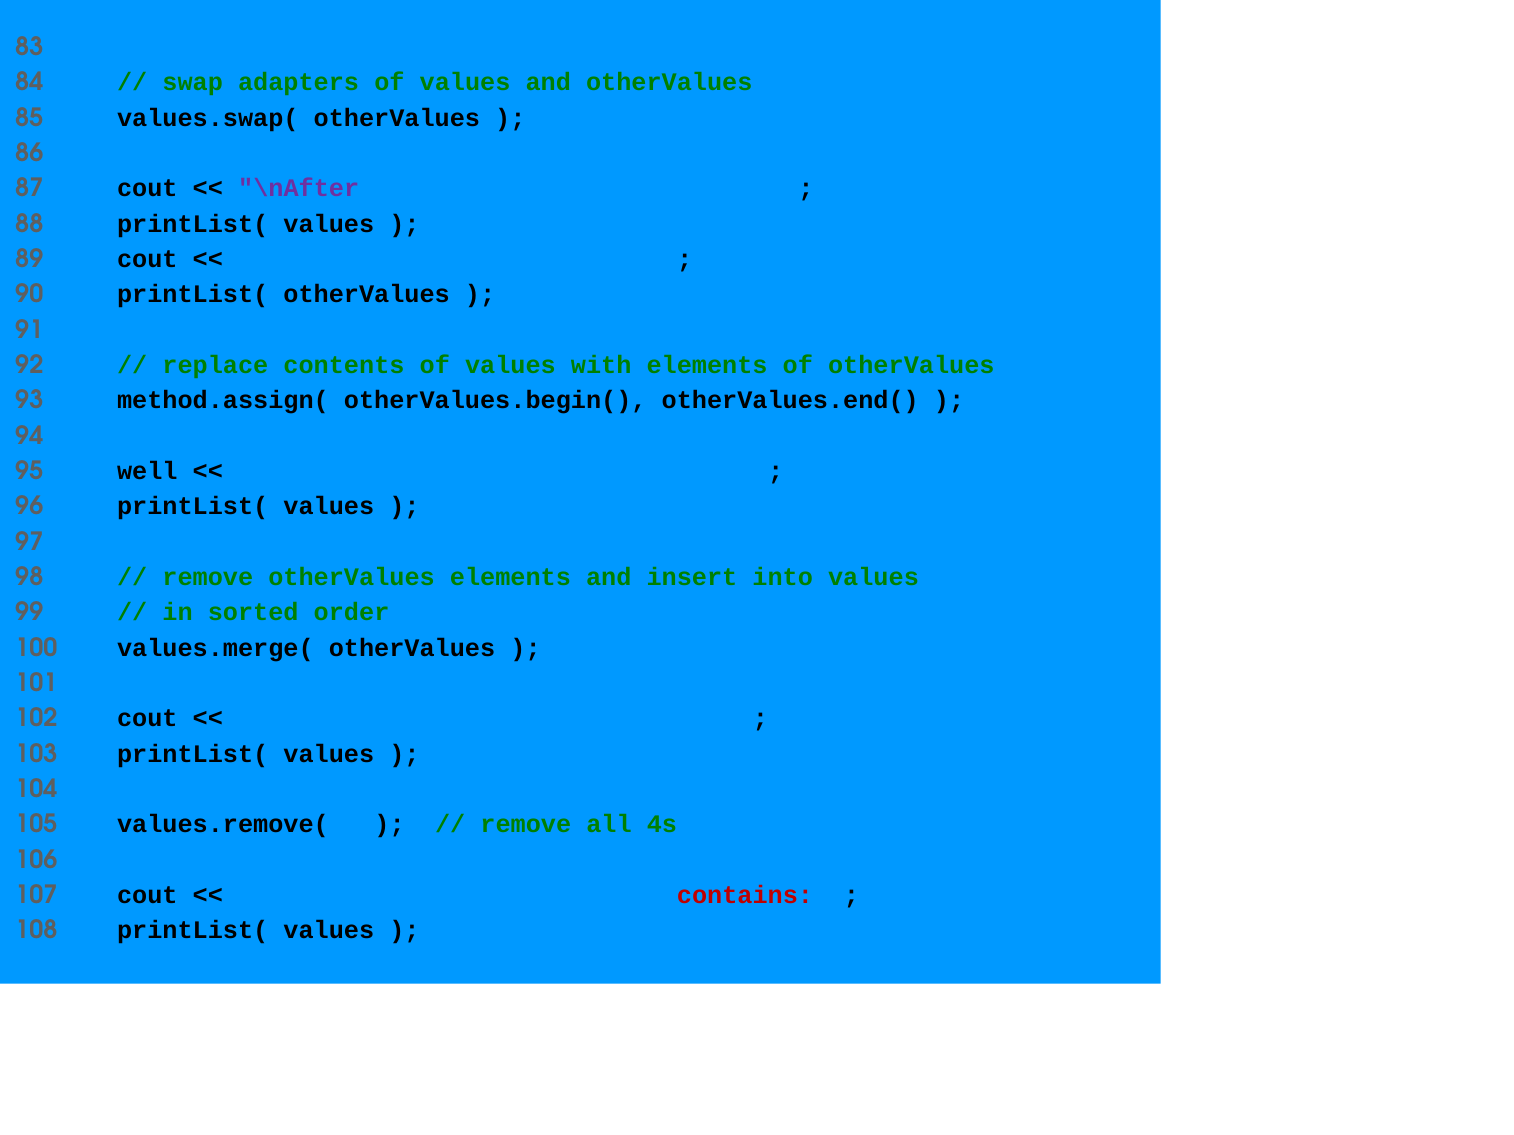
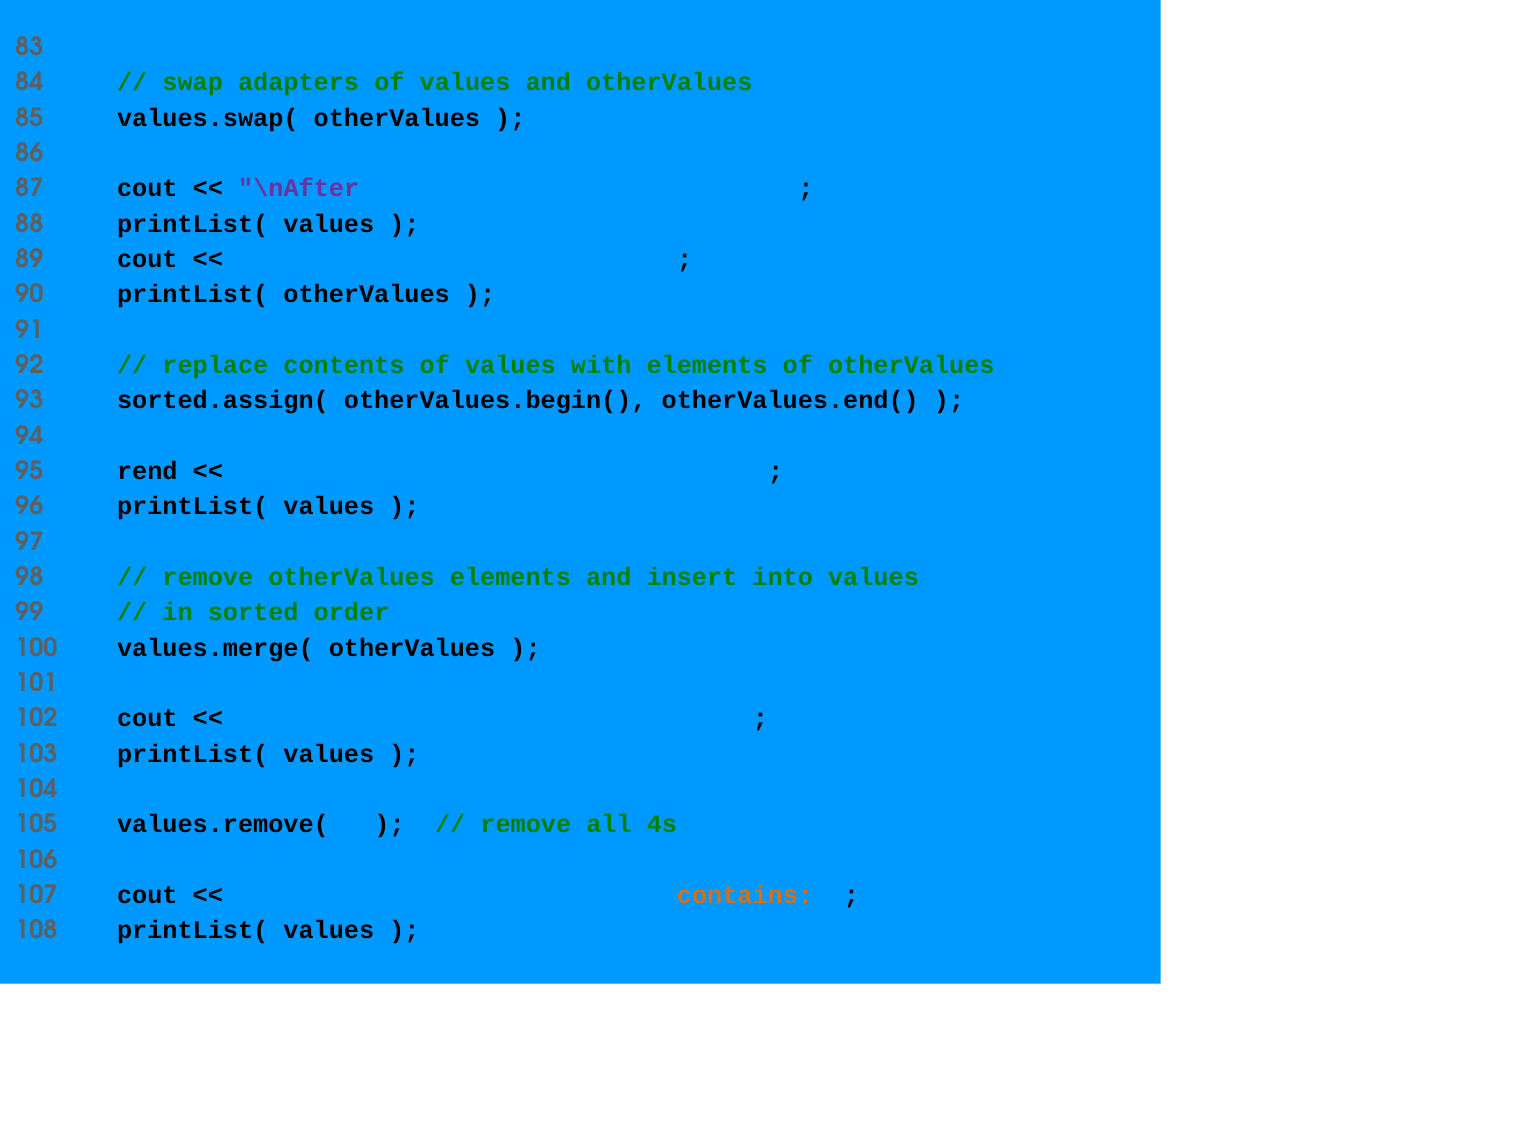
method.assign(: method.assign( -> sorted.assign( (223, 401)
well: well -> rend (147, 471)
contains colour: red -> orange (745, 895)
